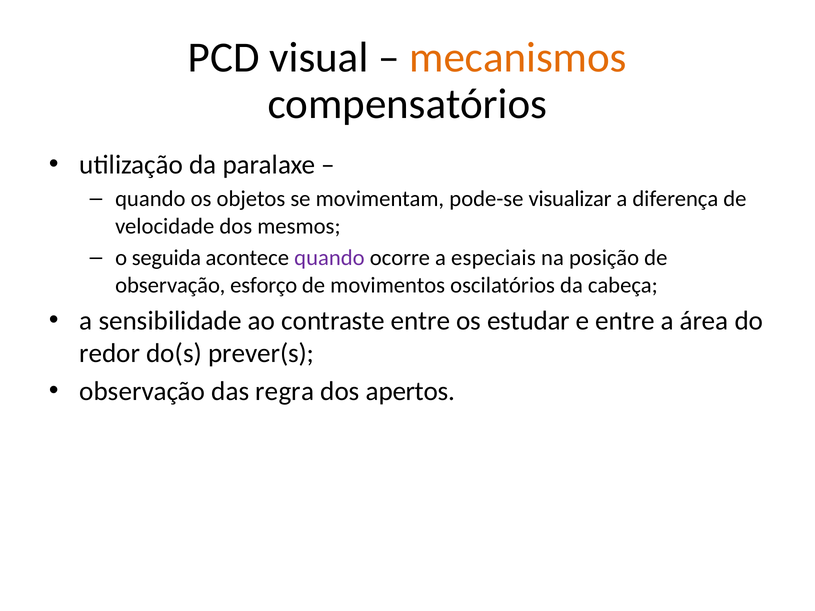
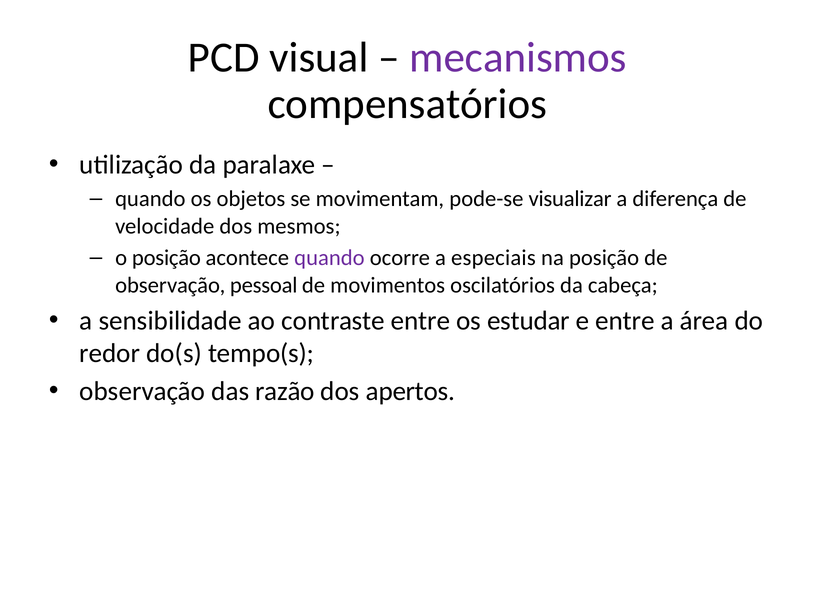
mecanismos colour: orange -> purple (518, 58)
o seguida: seguida -> posição (166, 258)
esforço: esforço -> pessoal (264, 285)
prever(s: prever(s -> tempo(s (261, 353)
regra: regra -> razão (285, 391)
